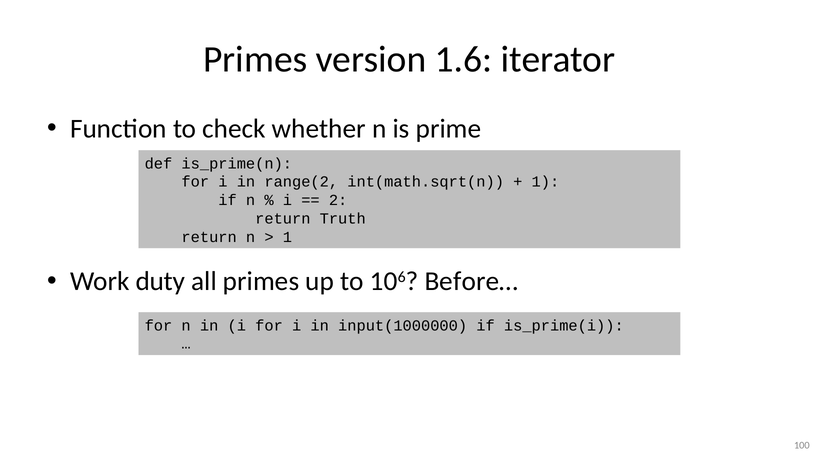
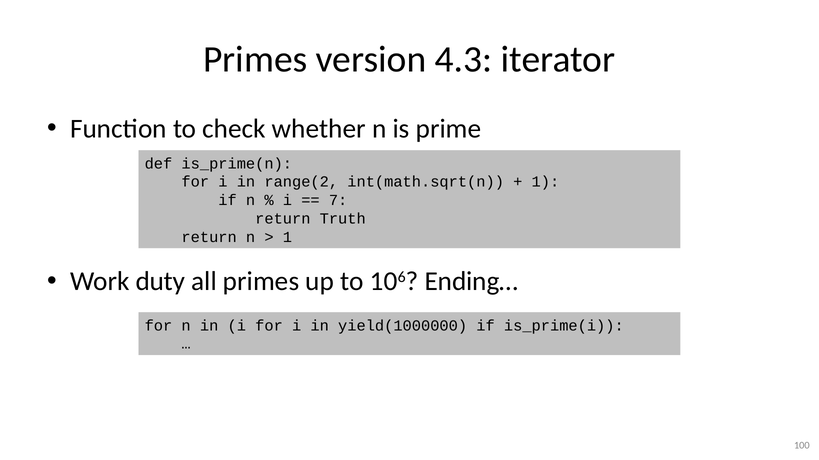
1.6: 1.6 -> 4.3 (464, 59)
2: 2 -> 7 (338, 201)
Before…: Before… -> Ending… (471, 282)
input(1000000: input(1000000 -> yield(1000000 (403, 326)
